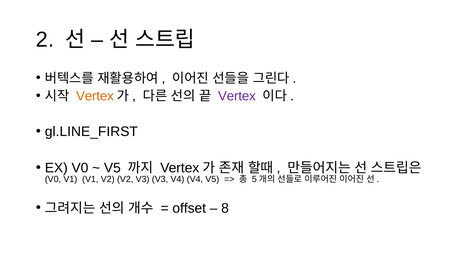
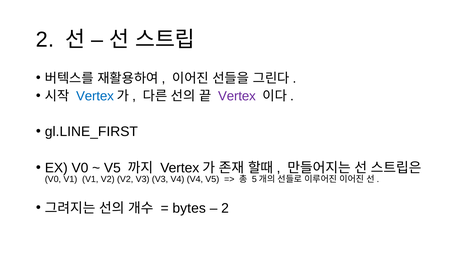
Vertex colour: orange -> blue (95, 96)
offset: offset -> bytes (189, 208)
8: 8 -> 2 (225, 208)
